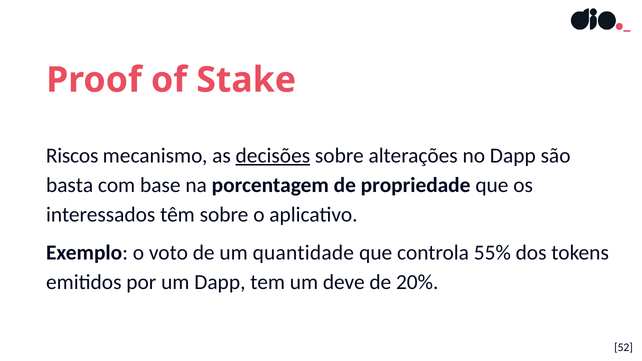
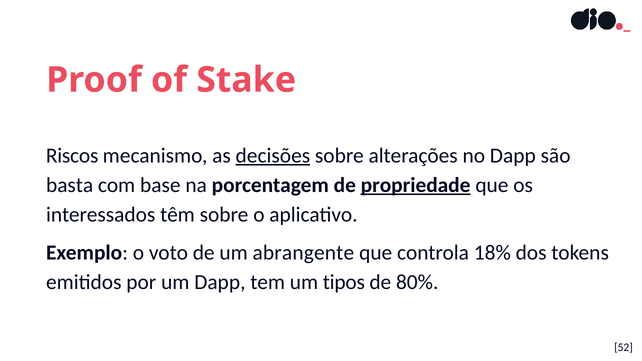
propriedade underline: none -> present (416, 185)
quantidade: quantidade -> abrangente (303, 253)
55%: 55% -> 18% (492, 253)
deve: deve -> tipos (344, 283)
20%: 20% -> 80% (417, 283)
